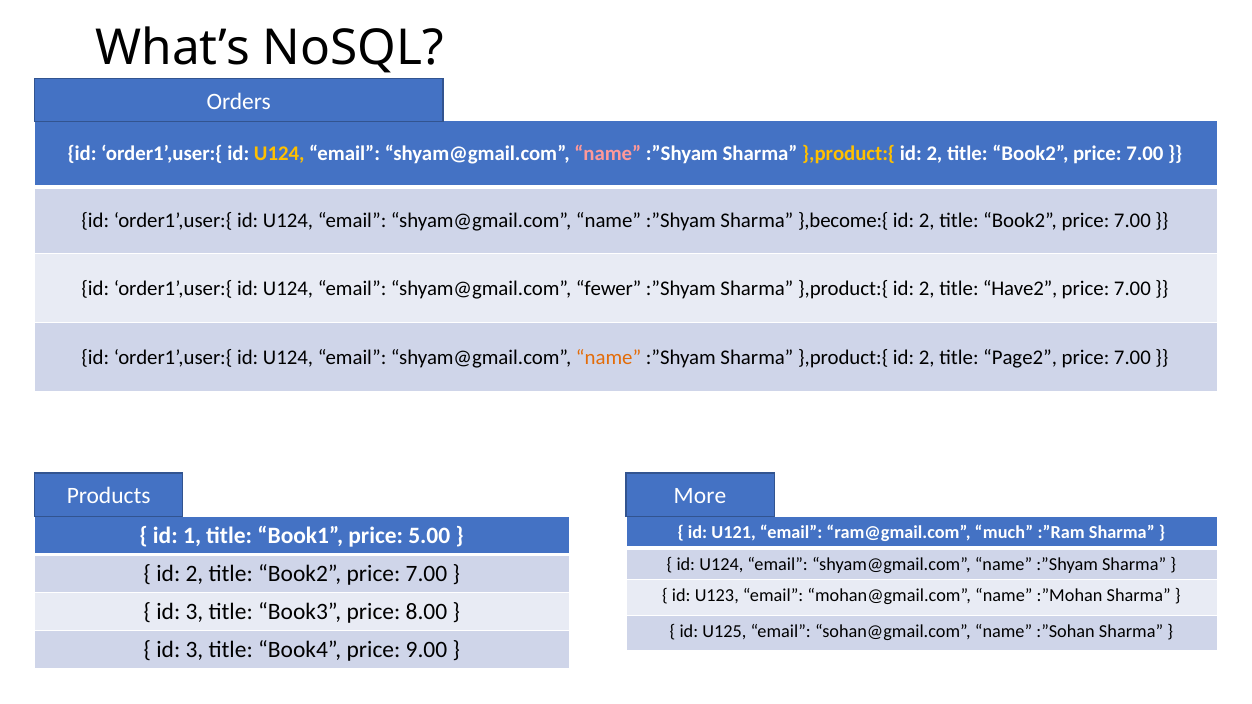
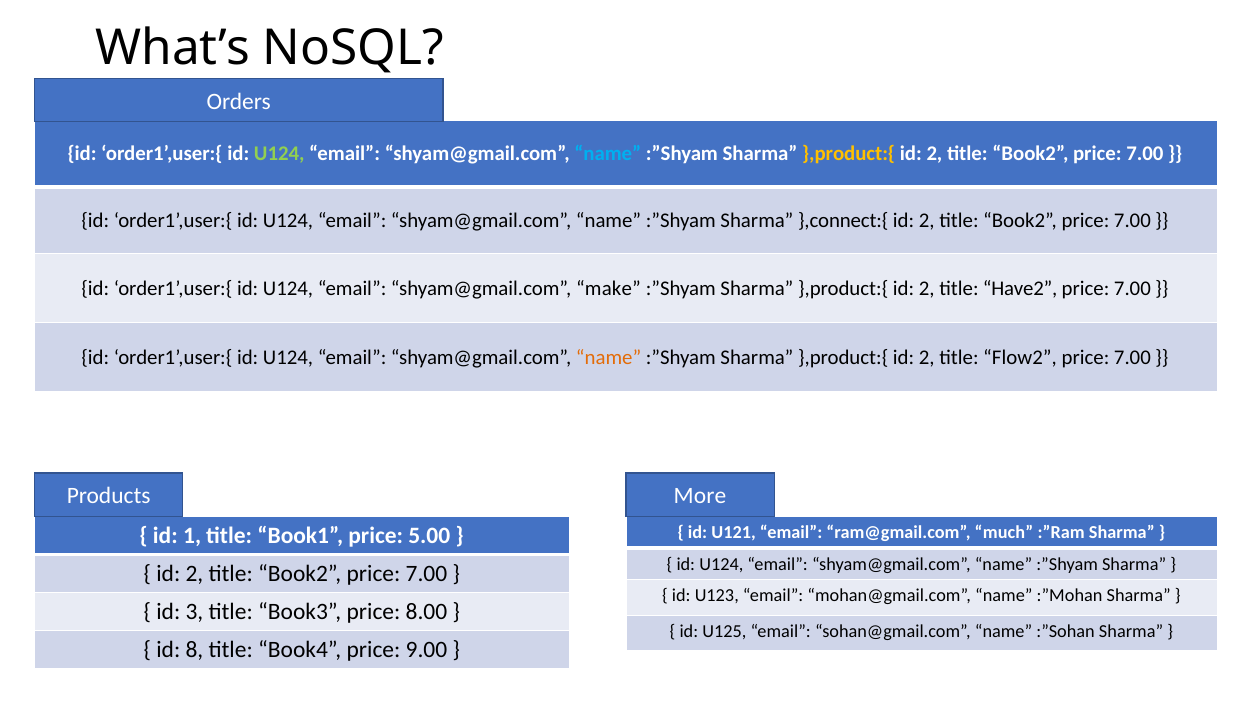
U124 colour: yellow -> light green (279, 154)
name colour: pink -> light blue (608, 154)
},become:{: },become:{ -> },connect:{ (843, 221)
fewer: fewer -> make (608, 289)
Page2: Page2 -> Flow2 (1020, 358)
3: 3 -> 8 (194, 650)
